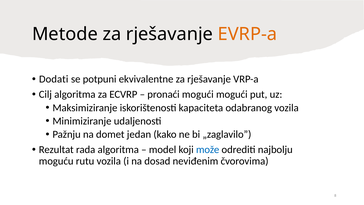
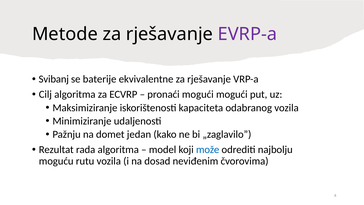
EVRP-a colour: orange -> purple (247, 34)
Dodati: Dodati -> Svibanj (54, 79)
potpuni: potpuni -> baterije (100, 79)
